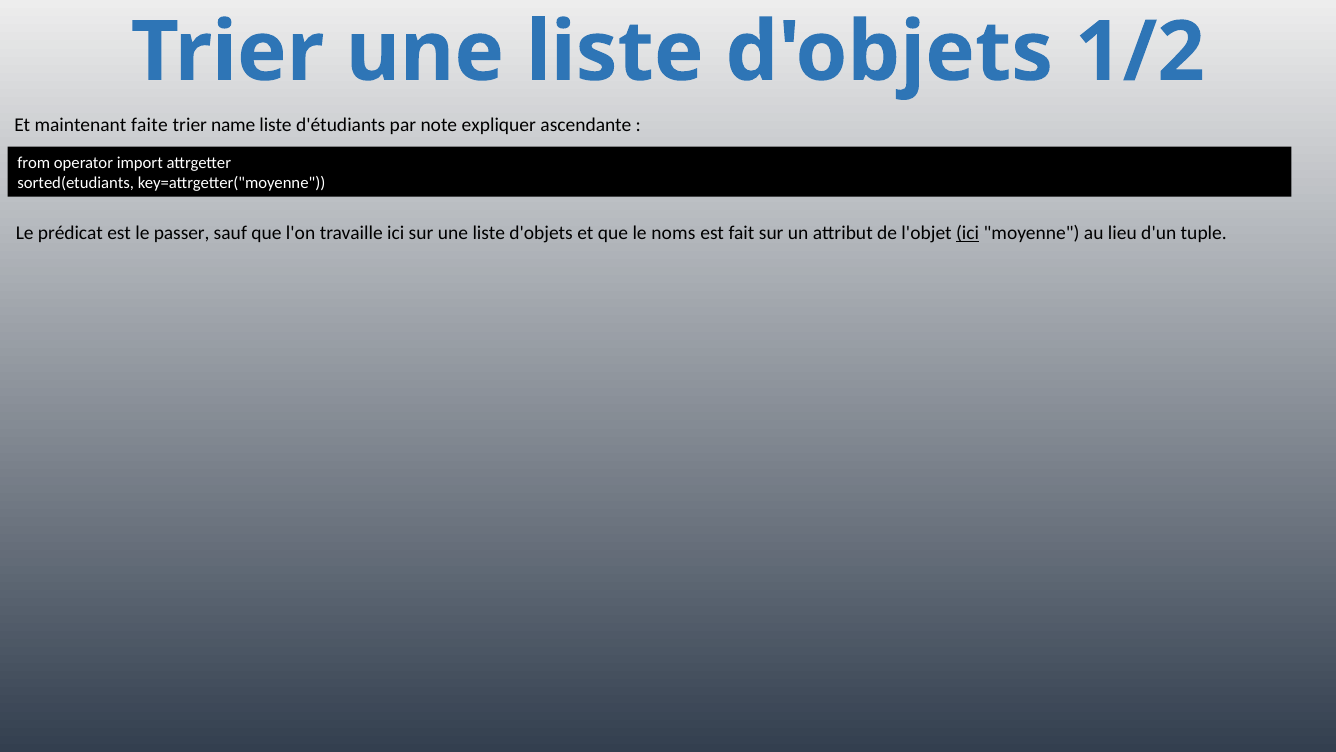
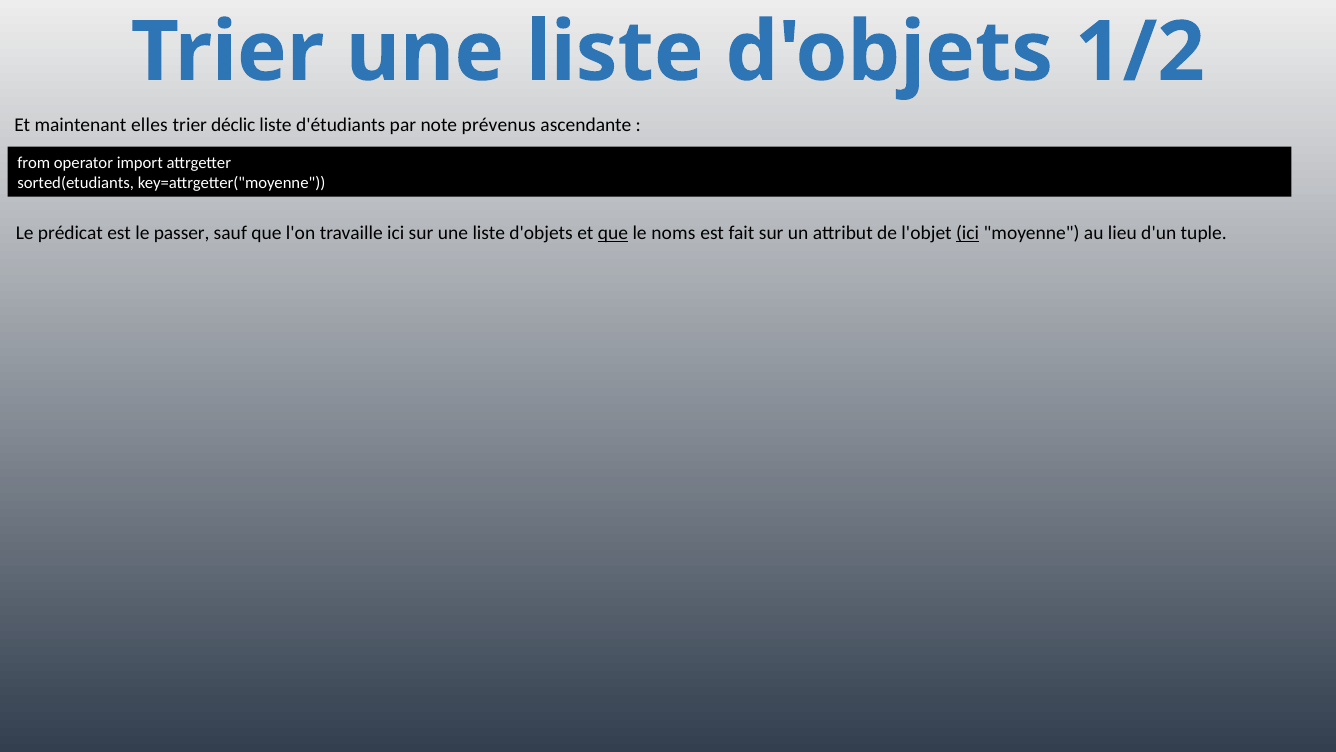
faite: faite -> elles (149, 124)
name: name -> déclic (233, 124)
expliquer: expliquer -> prévenus (499, 124)
que underline: none -> present (613, 233)
